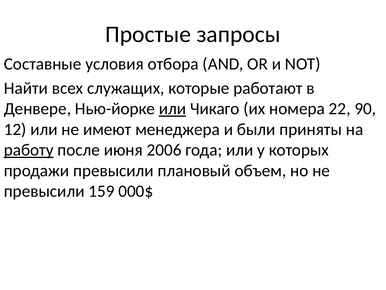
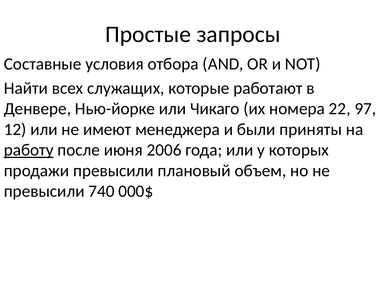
или underline: present -> none (172, 109)
90: 90 -> 97 (365, 109)
159: 159 -> 740 (101, 191)
